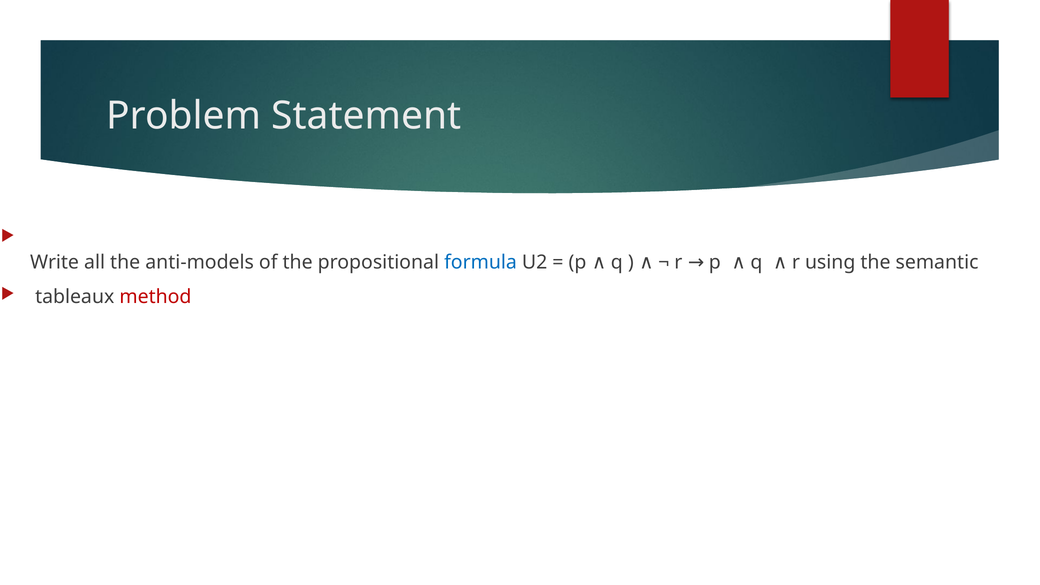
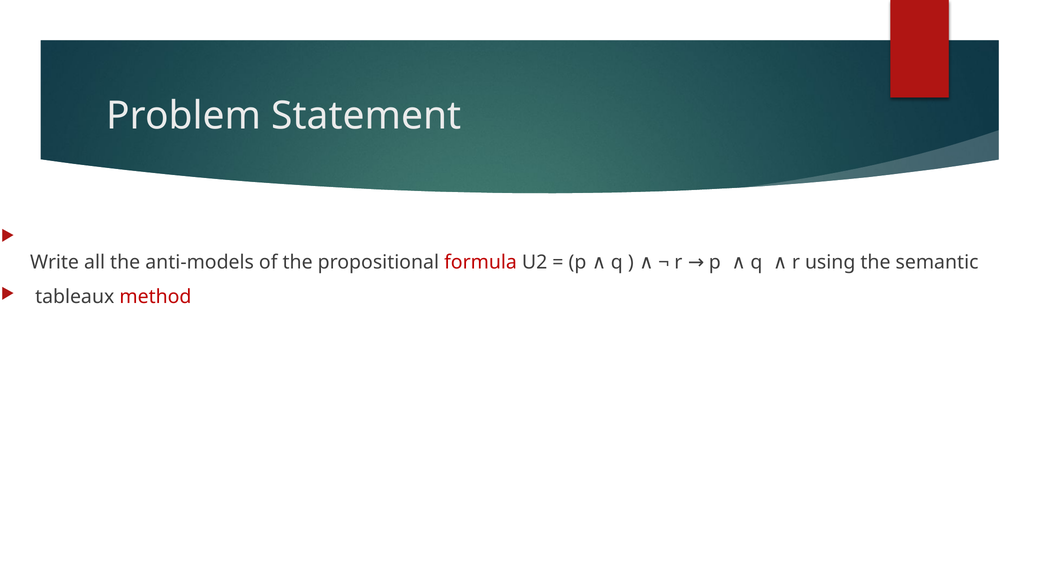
formula colour: blue -> red (481, 262)
